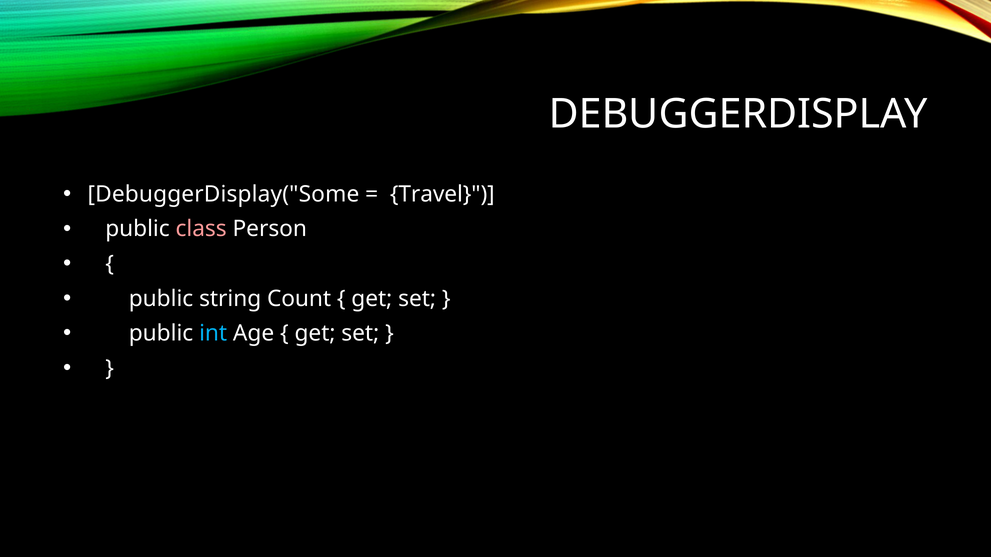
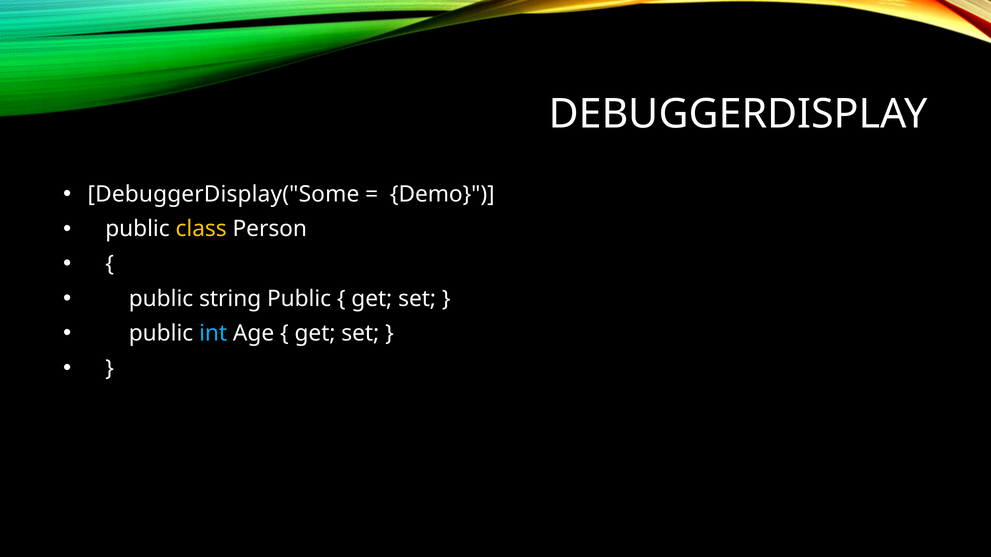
Travel: Travel -> Demo (442, 194)
class colour: pink -> yellow (201, 229)
string Count: Count -> Public (299, 299)
